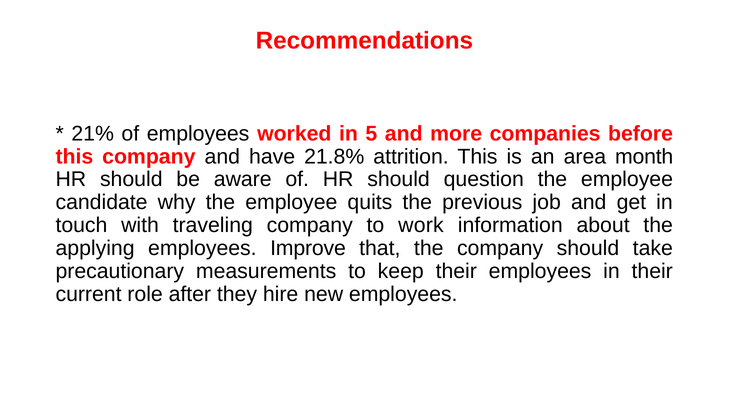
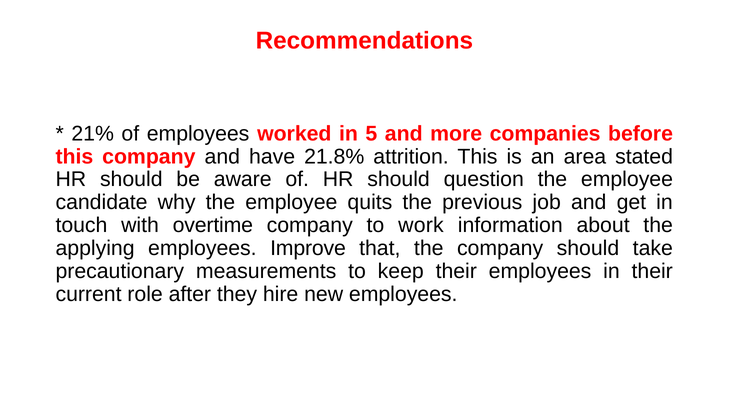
month: month -> stated (644, 157)
traveling: traveling -> overtime (213, 225)
